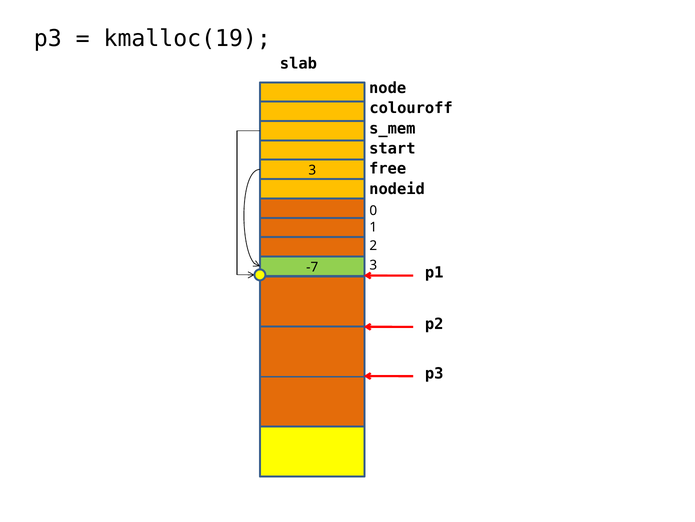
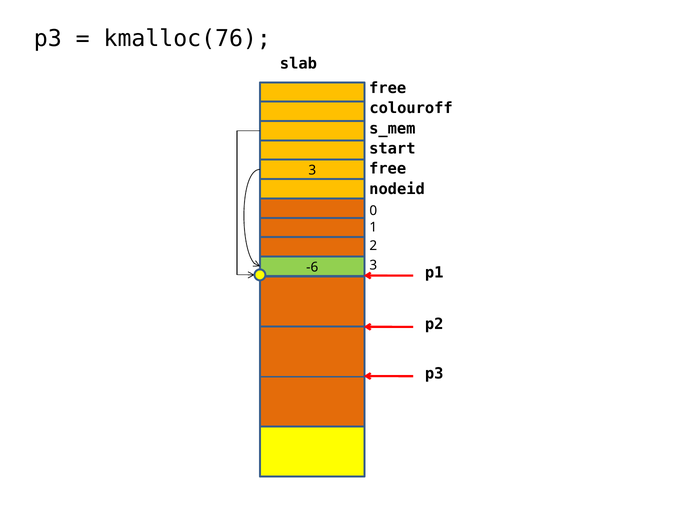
kmalloc(19: kmalloc(19 -> kmalloc(76 (187, 39)
node: node -> free (388, 88)
-7: -7 -> -6 (312, 267)
